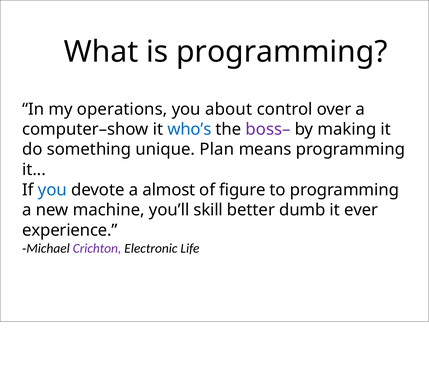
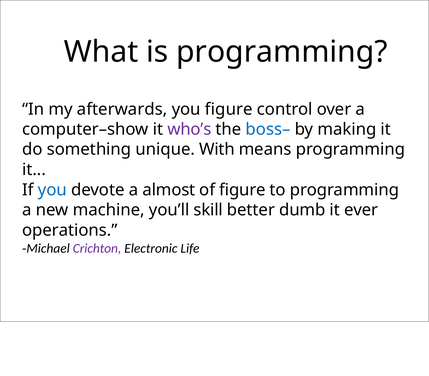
operations: operations -> afterwards (122, 109)
you about: about -> figure (229, 109)
who’s colour: blue -> purple (189, 129)
boss– colour: purple -> blue (268, 129)
Plan: Plan -> With (217, 149)
experience: experience -> operations (70, 230)
